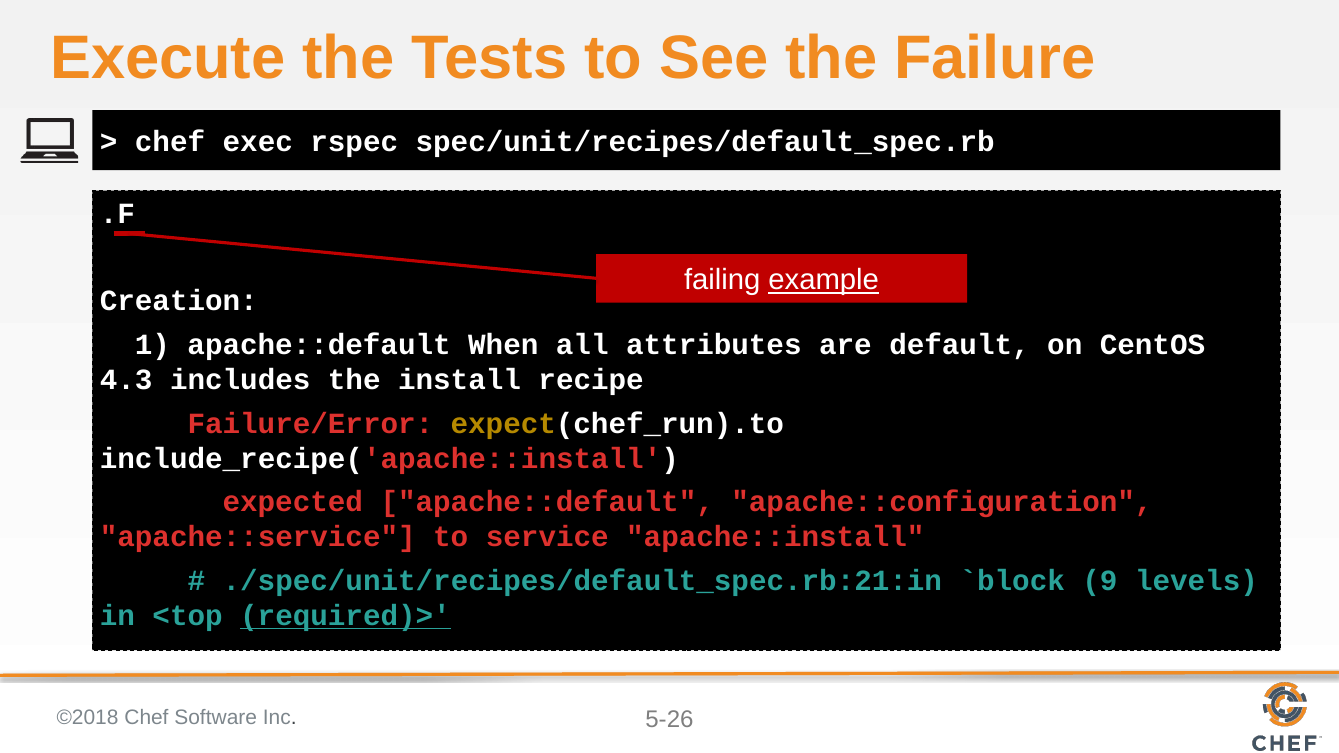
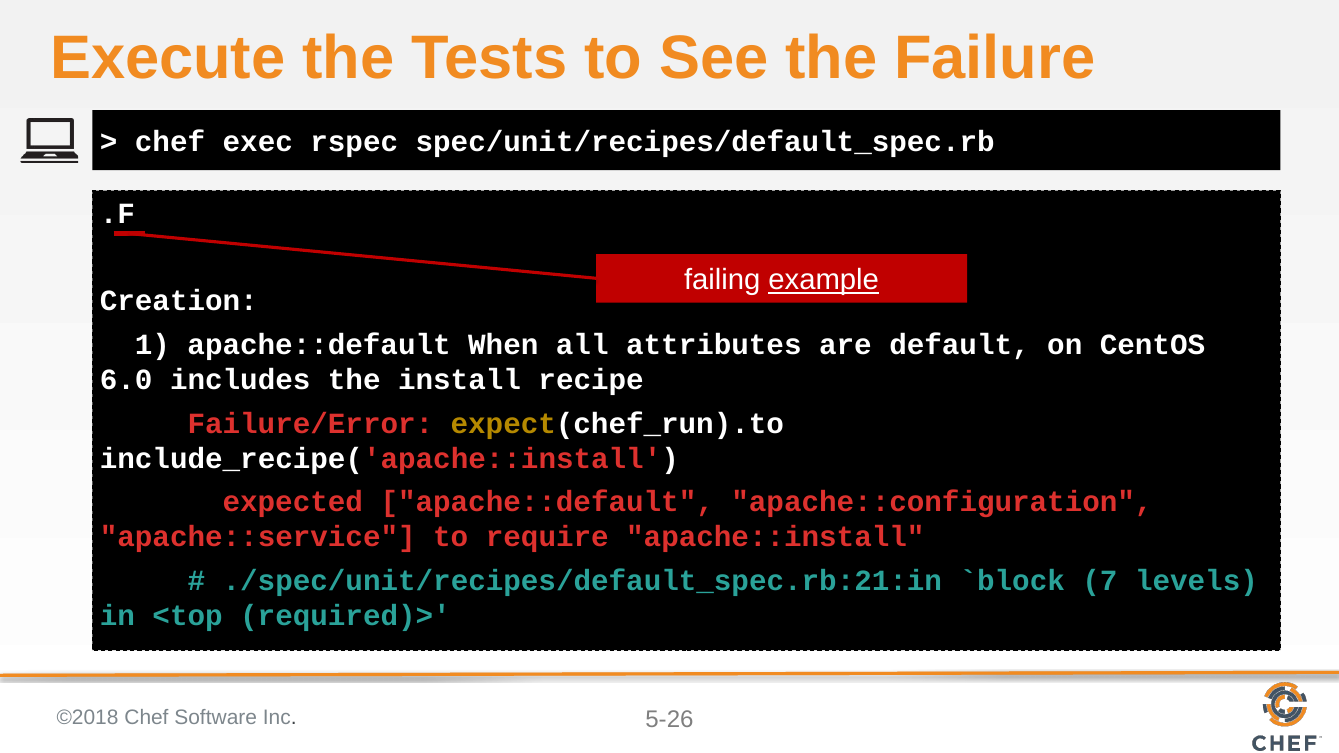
4.3: 4.3 -> 6.0 (126, 380)
service: service -> require (547, 537)
9: 9 -> 7 (1100, 581)
required)> underline: present -> none (345, 616)
